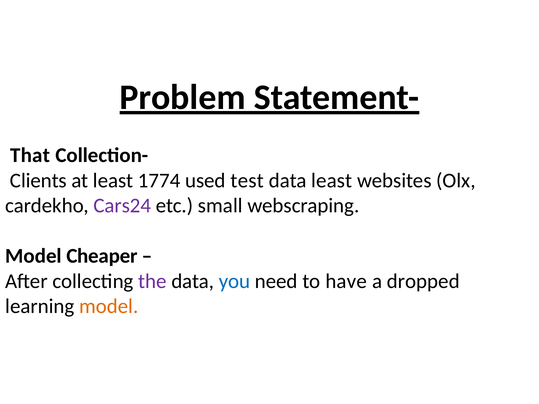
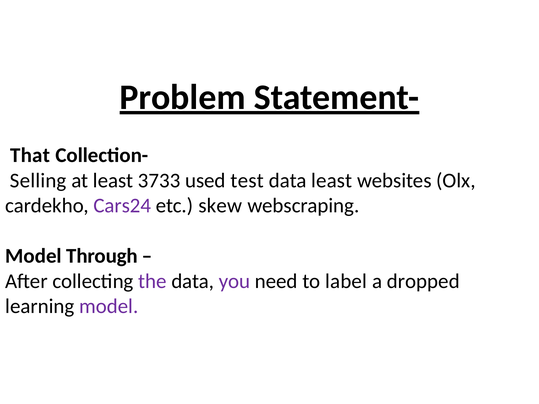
Clients: Clients -> Selling (38, 181)
1774: 1774 -> 3733 (159, 181)
small: small -> skew (220, 206)
Cheaper: Cheaper -> Through (102, 256)
you colour: blue -> purple (235, 281)
have: have -> label (346, 281)
model colour: orange -> purple (109, 307)
